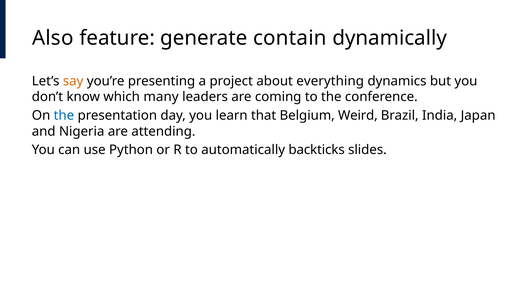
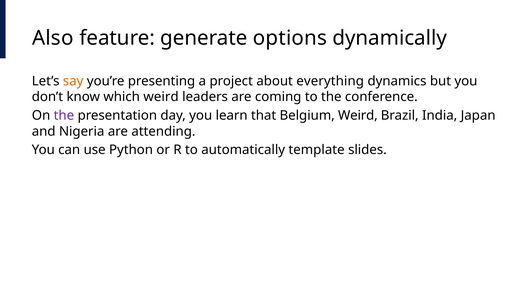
contain: contain -> options (290, 38)
which many: many -> weird (161, 97)
the colour: blue -> purple (64, 116)
backticks: backticks -> template (317, 150)
